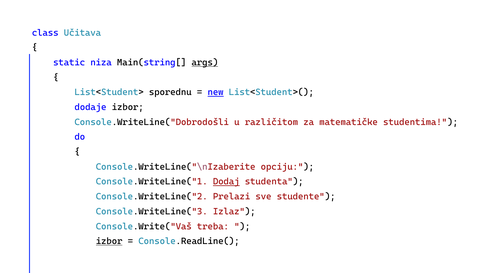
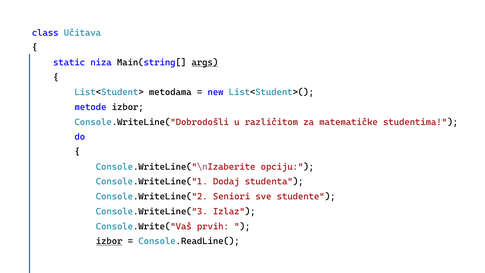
sporednu: sporednu -> metodama (170, 92)
new underline: present -> none (216, 92)
dodaje: dodaje -> metode (91, 107)
Dodaj underline: present -> none (226, 182)
Prelazi: Prelazi -> Seniori (232, 196)
treba: treba -> prvih (213, 226)
